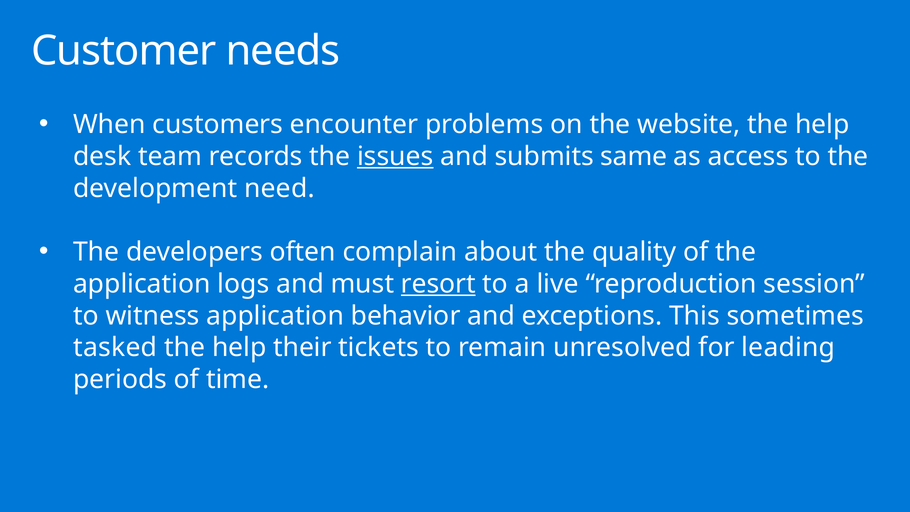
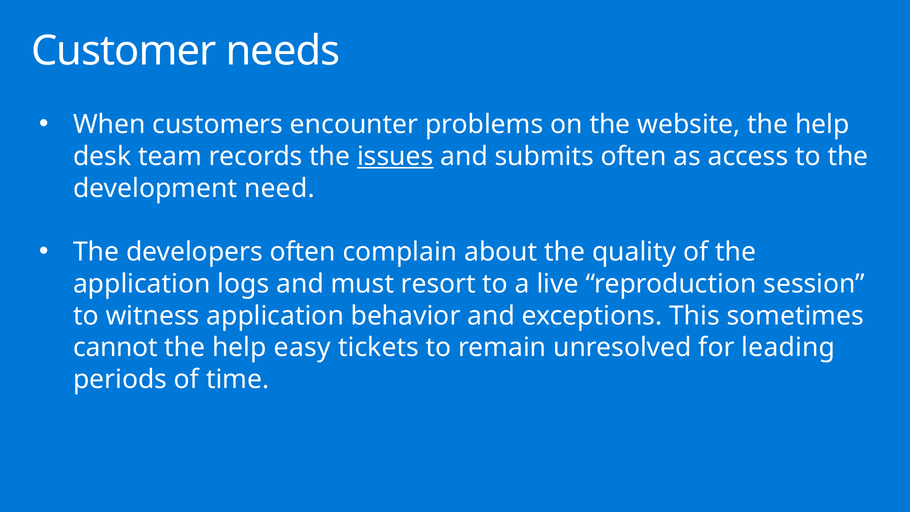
submits same: same -> often (634, 156)
resort underline: present -> none (438, 284)
tasked: tasked -> cannot (115, 348)
their: their -> easy (302, 348)
